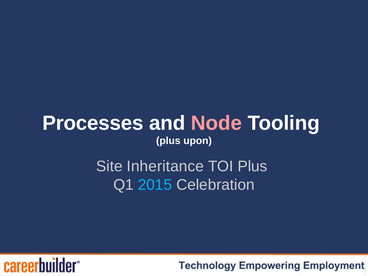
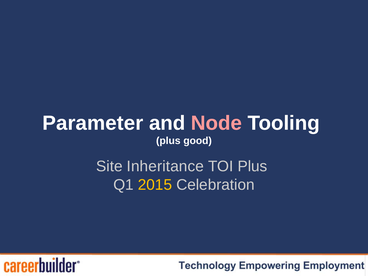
Processes: Processes -> Parameter (93, 123)
upon: upon -> good (198, 141)
2015 colour: light blue -> yellow (155, 185)
